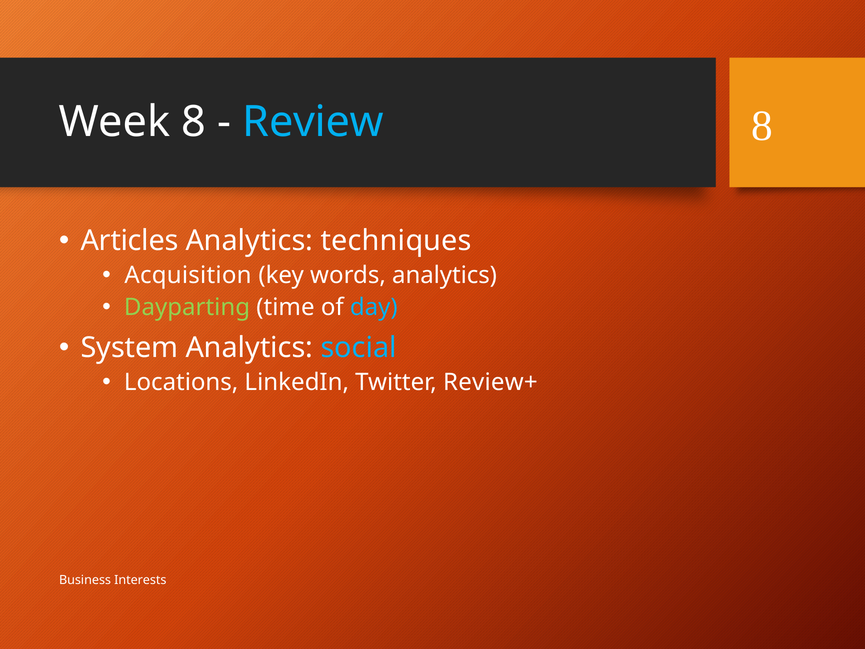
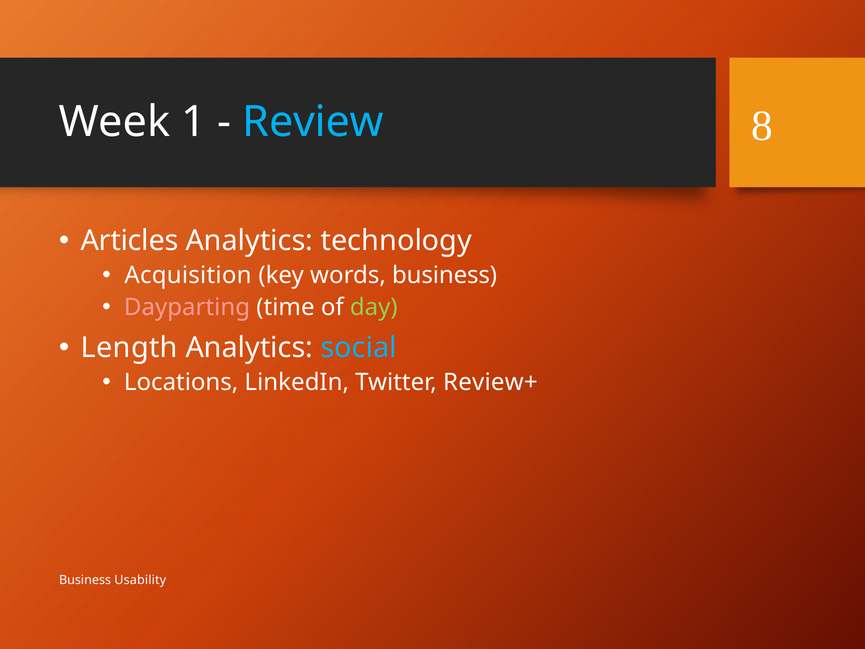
Week 8: 8 -> 1 (194, 122)
techniques: techniques -> technology (396, 241)
words analytics: analytics -> business (445, 275)
Dayparting colour: light green -> pink (187, 307)
day colour: light blue -> light green (374, 307)
System: System -> Length (129, 348)
Interests: Interests -> Usability (140, 580)
